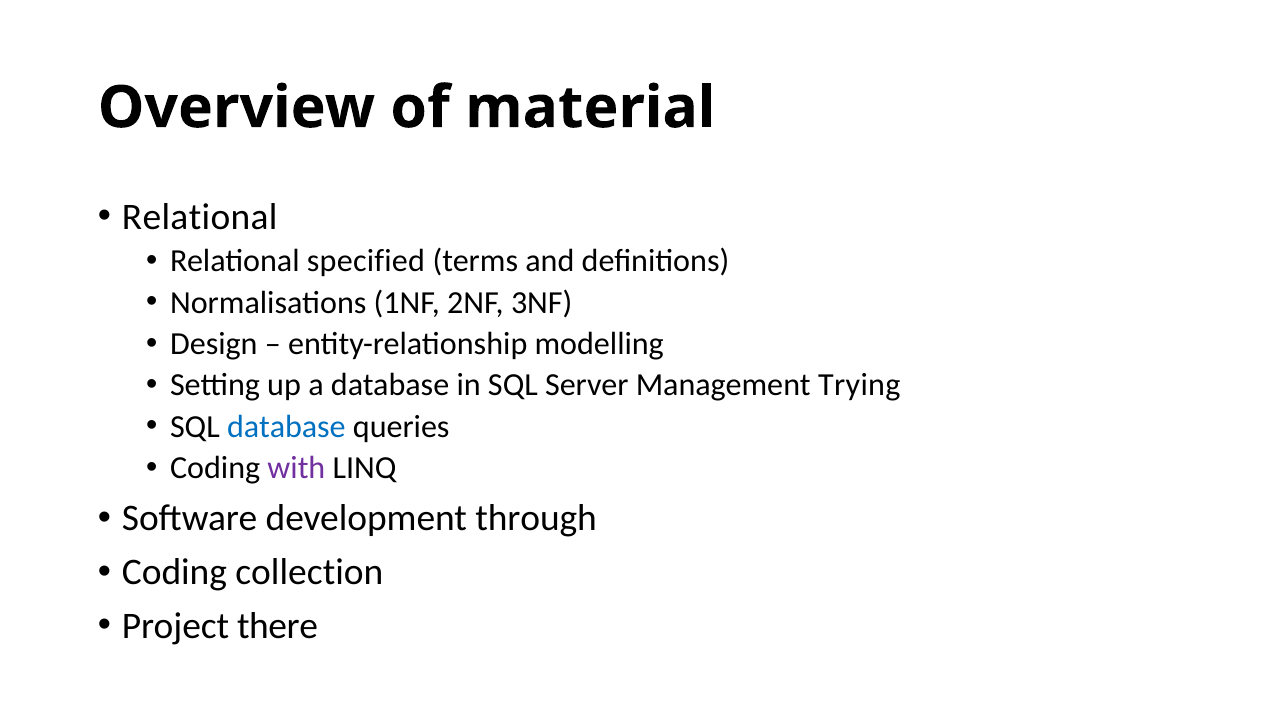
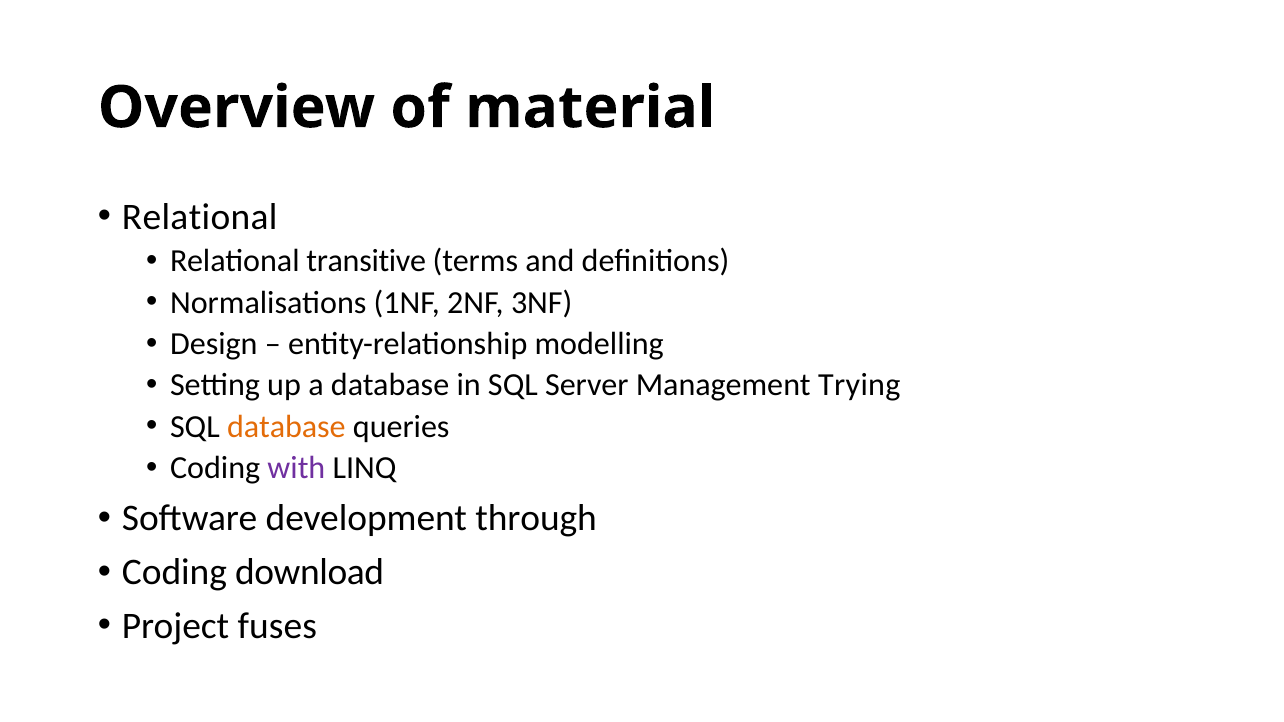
specified: specified -> transitive (366, 261)
database colour: blue -> orange (286, 427)
collection: collection -> download (310, 572)
there: there -> fuses (277, 626)
